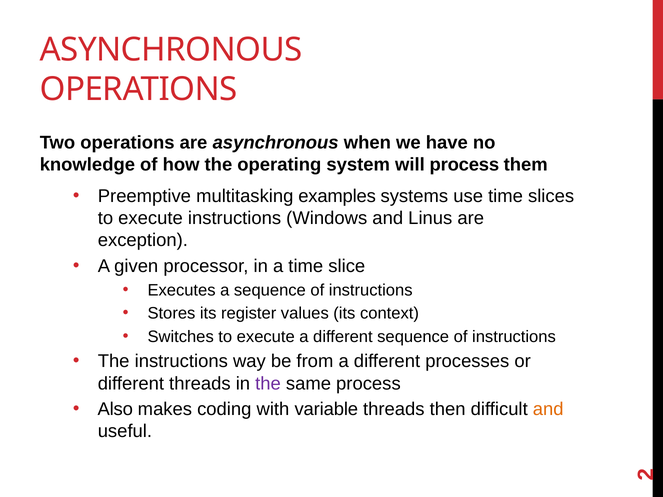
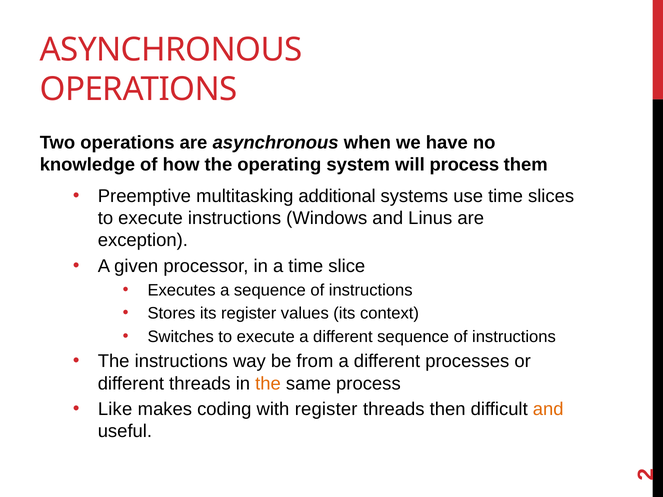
examples: examples -> additional (337, 196)
the colour: purple -> orange (268, 384)
Also: Also -> Like (115, 409)
with variable: variable -> register (326, 409)
